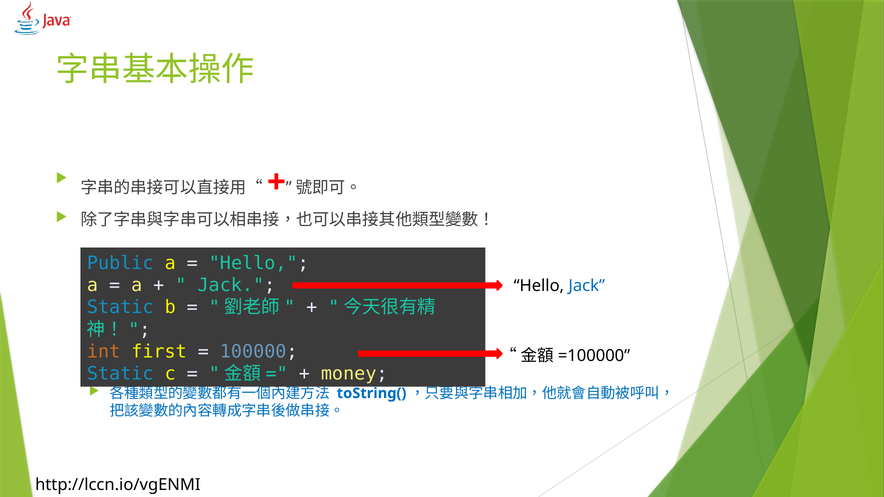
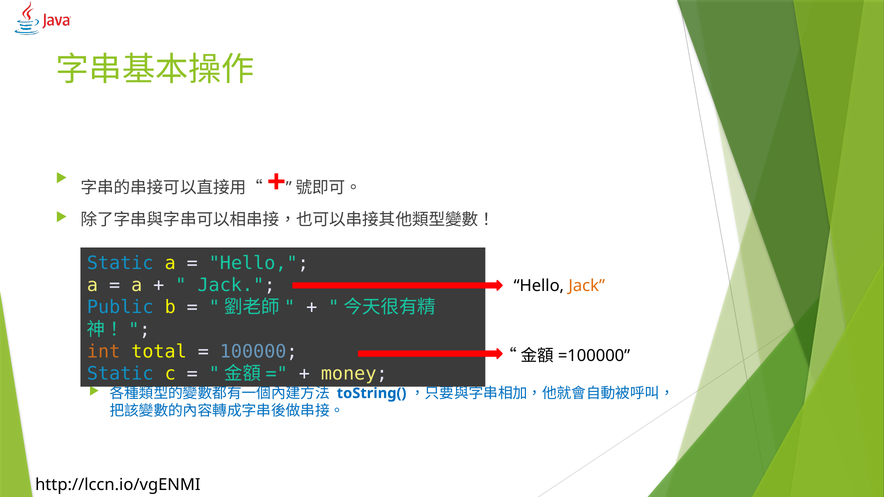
Public: Public -> Static (120, 263)
Jack colour: blue -> orange (587, 286)
Static: Static -> Public (120, 308)
first: first -> total (159, 352)
